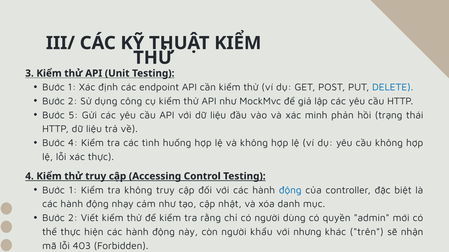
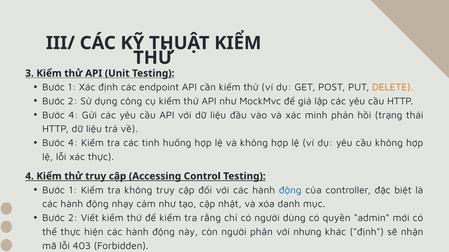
DELETE colour: blue -> orange (393, 87)
5: 5 -> 4 (73, 115)
khẩu: khẩu -> phân (261, 232)
khác trên: trên -> định (367, 232)
